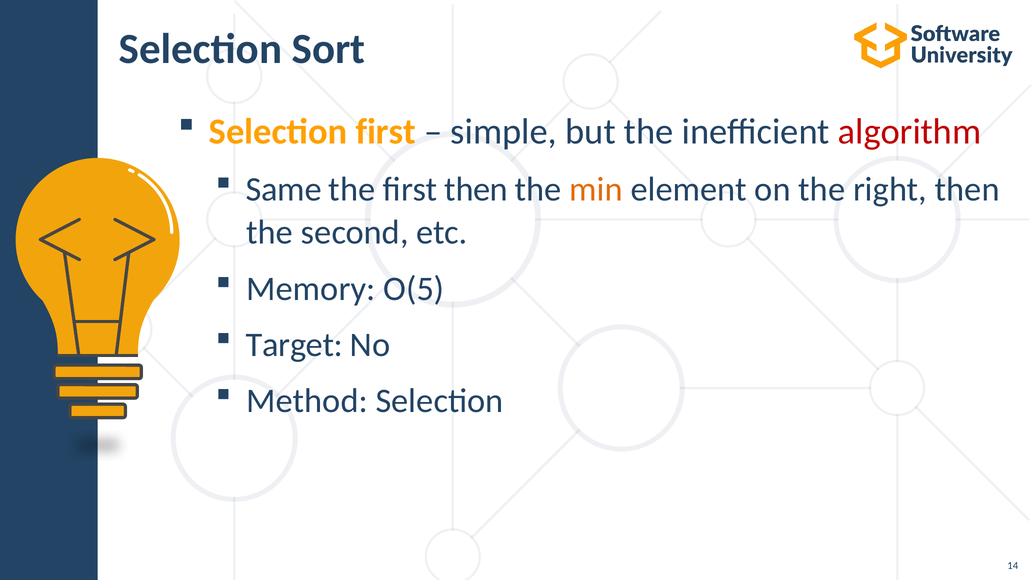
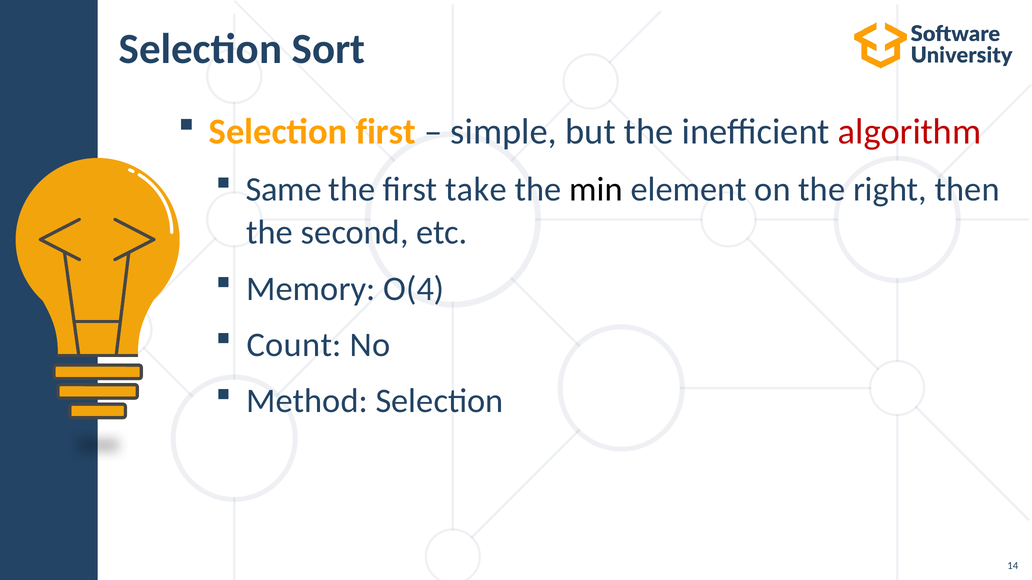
first then: then -> take (476, 189)
min colour: orange -> black (596, 189)
O(5: O(5 -> O(4 (414, 289)
Target: Target -> Count (294, 345)
